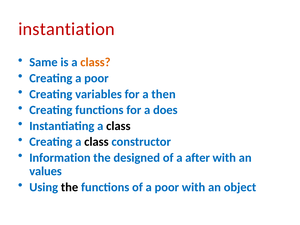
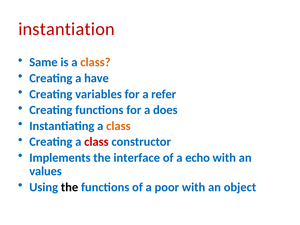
Creating a poor: poor -> have (96, 78)
then: then -> refer (164, 94)
class colour: black -> orange (118, 126)
class colour: black -> red (96, 142)
Information: Information -> Implements (60, 158)
designed: designed -> interface (137, 158)
after: after -> echo (198, 158)
